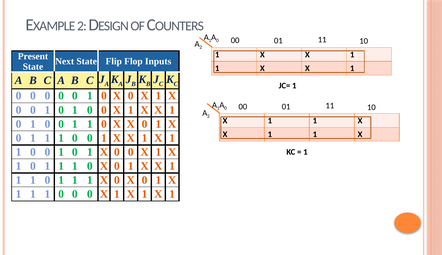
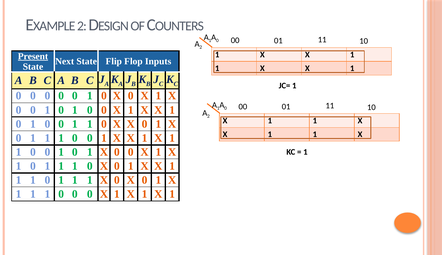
Present underline: none -> present (33, 56)
